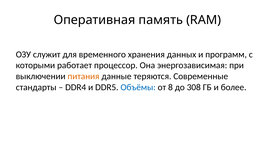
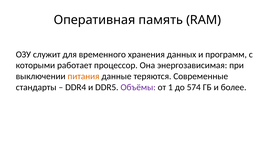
Объёмы colour: blue -> purple (138, 88)
8: 8 -> 1 (170, 88)
308: 308 -> 574 (194, 88)
